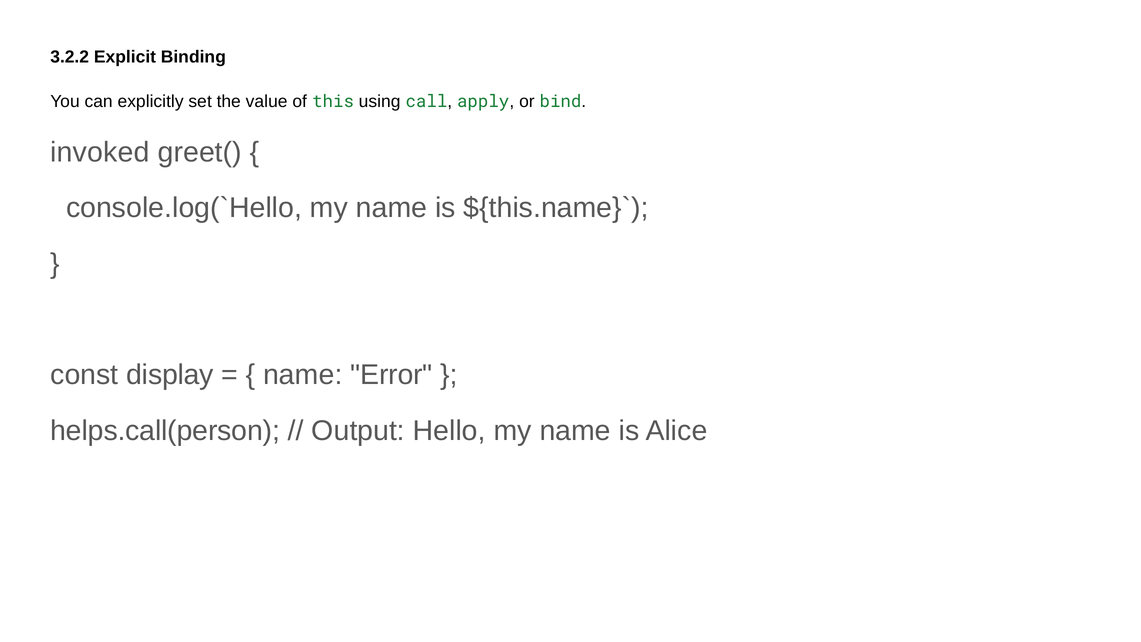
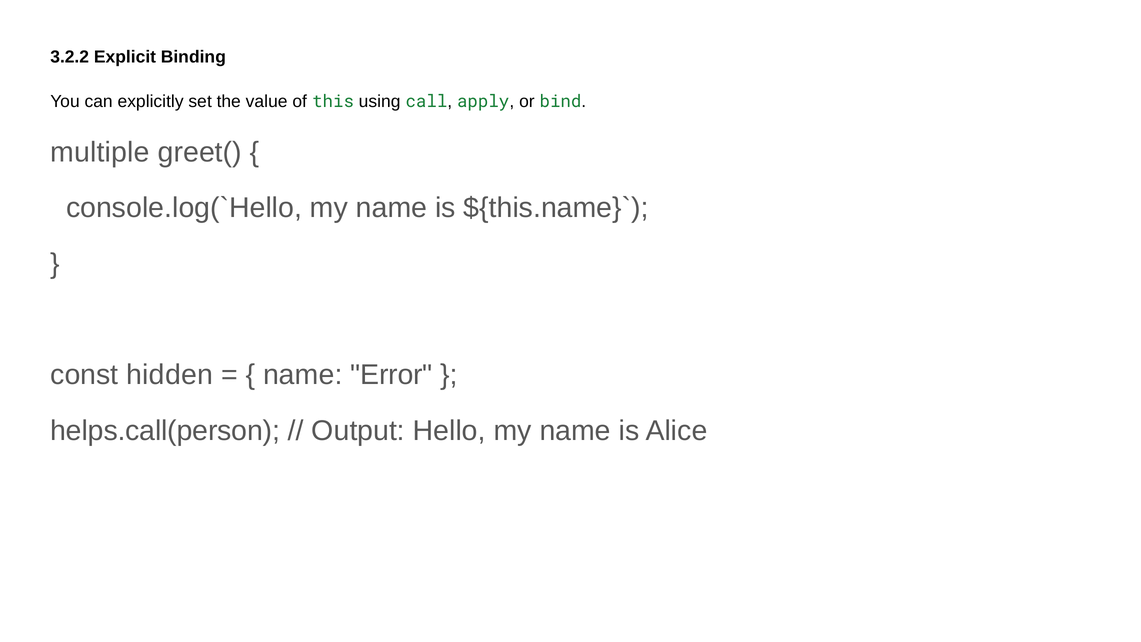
invoked: invoked -> multiple (100, 152)
display: display -> hidden (170, 375)
